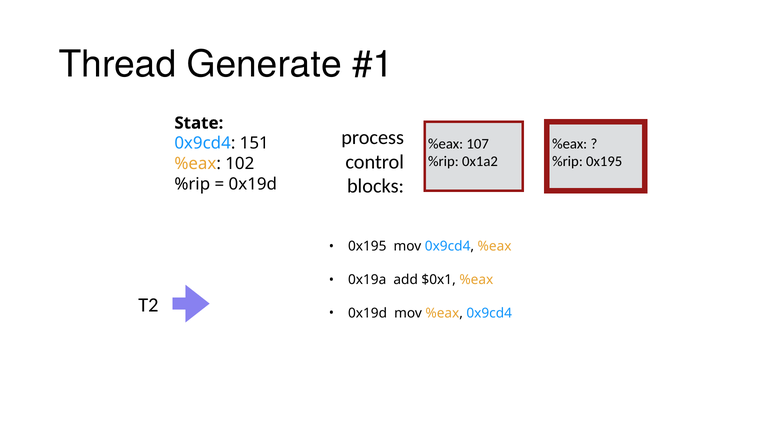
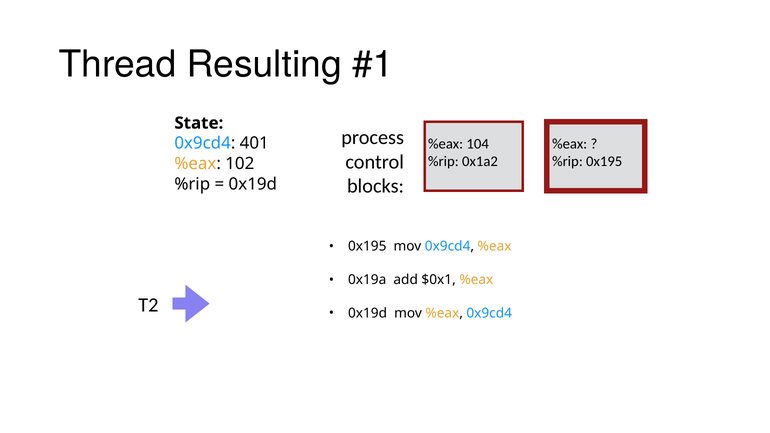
Generate: Generate -> Resulting (264, 65)
107: 107 -> 104 (478, 144)
151: 151 -> 401 (254, 143)
